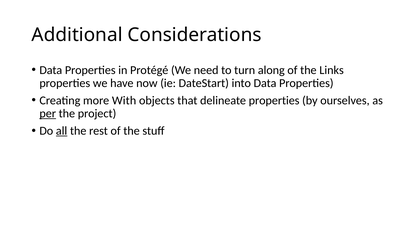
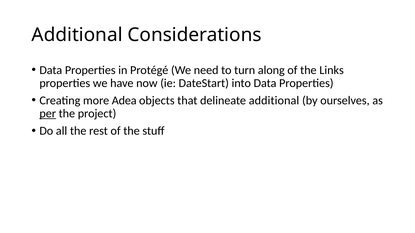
With: With -> Adea (124, 101)
delineate properties: properties -> additional (274, 101)
all underline: present -> none (62, 131)
